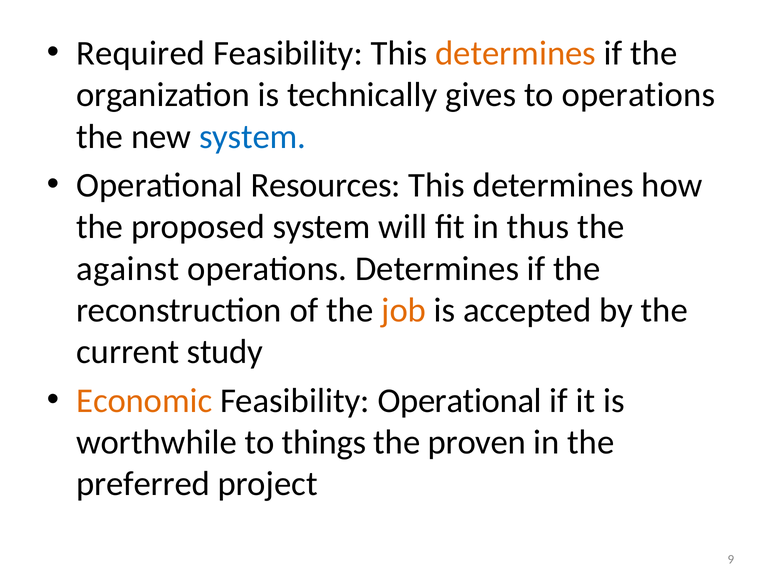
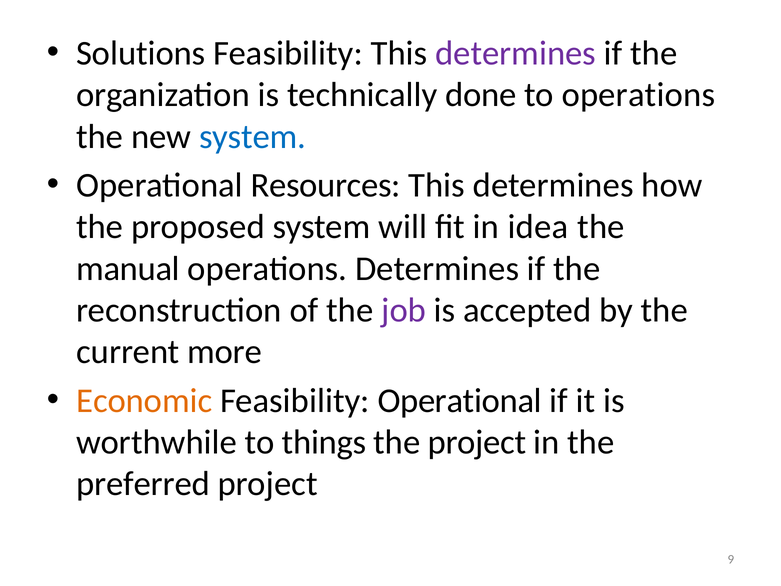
Required: Required -> Solutions (141, 53)
determines colour: orange -> purple (516, 53)
gives: gives -> done (481, 95)
thus: thus -> idea (538, 227)
against: against -> manual (128, 268)
job colour: orange -> purple (404, 310)
study: study -> more (225, 352)
the proven: proven -> project (477, 442)
